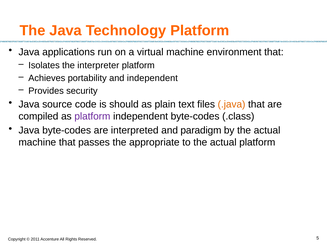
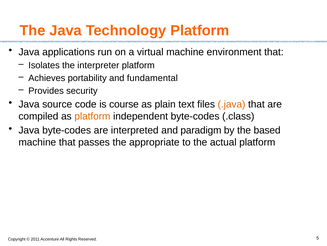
and independent: independent -> fundamental (152, 78)
should: should -> course (124, 104)
platform colour: purple -> orange (92, 116)
by the actual: actual -> based (267, 130)
